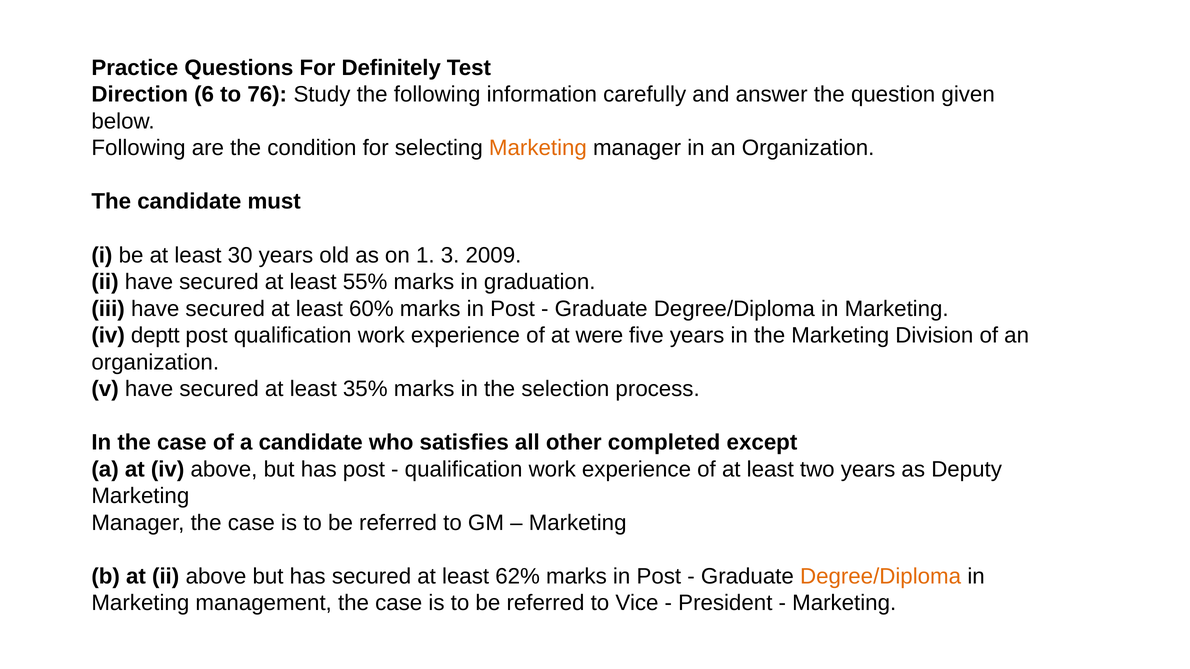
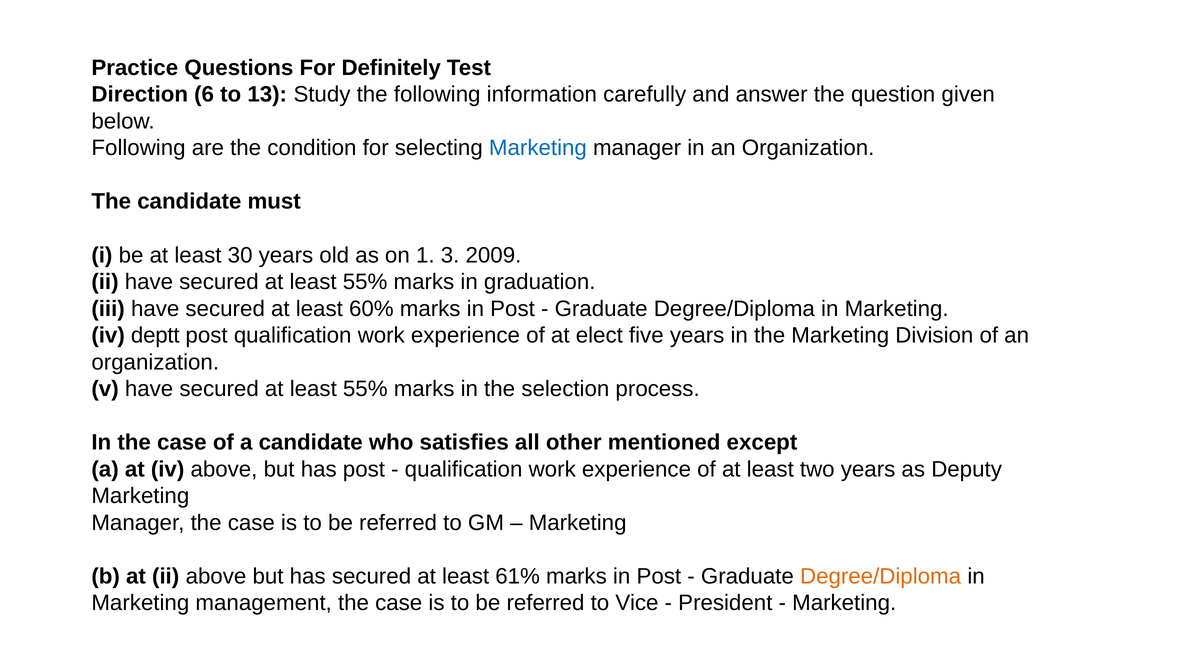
76: 76 -> 13 (267, 95)
Marketing colour: orange -> blue (538, 148)
were: were -> elect (599, 336)
35%: 35% -> 55% (365, 389)
completed: completed -> mentioned (664, 443)
62%: 62% -> 61% (518, 577)
